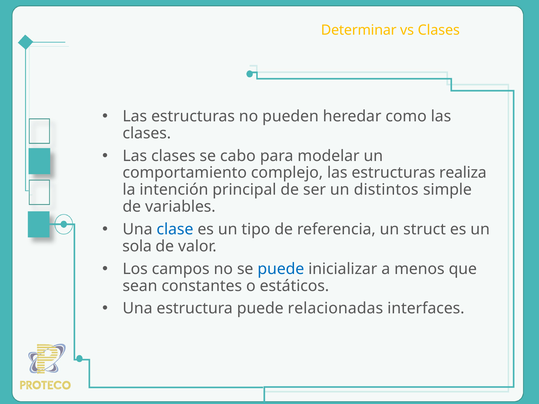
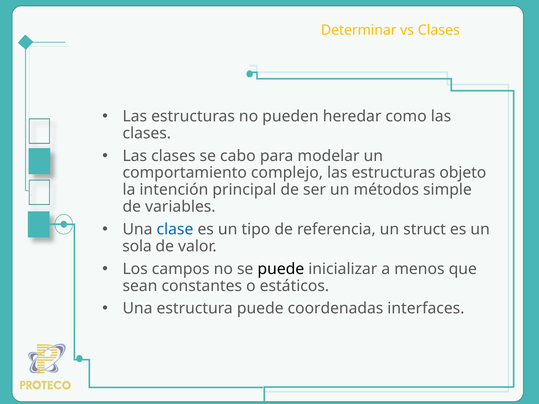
realiza: realiza -> objeto (463, 173)
distintos: distintos -> métodos (386, 190)
puede colour: blue -> black (281, 269)
relacionadas: relacionadas -> coordenadas (335, 309)
